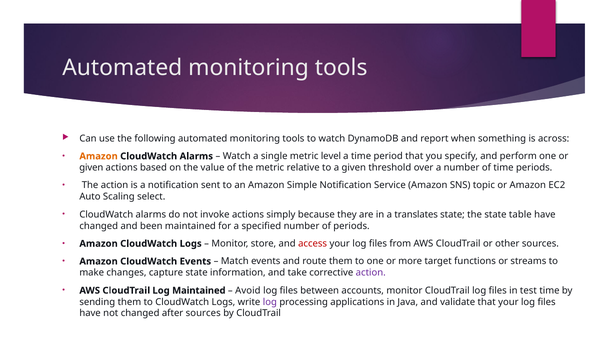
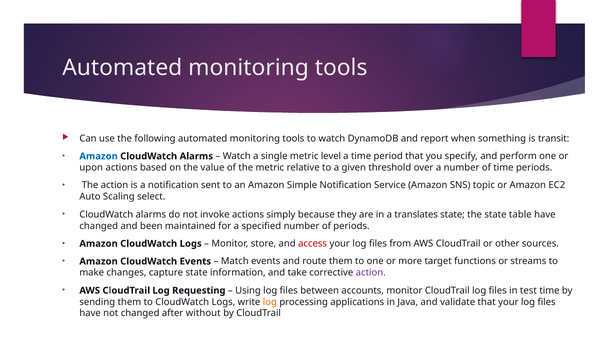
across: across -> transit (554, 139)
Amazon colour: orange -> blue (99, 156)
given: given -> upon (91, 168)
Log Maintained: Maintained -> Requesting (199, 291)
Avoid: Avoid -> Using (248, 291)
log colour: purple -> orange (270, 302)
after sources: sources -> without (203, 314)
